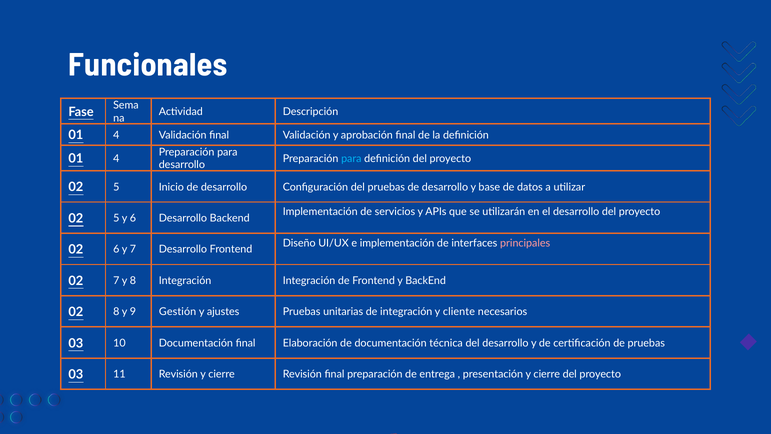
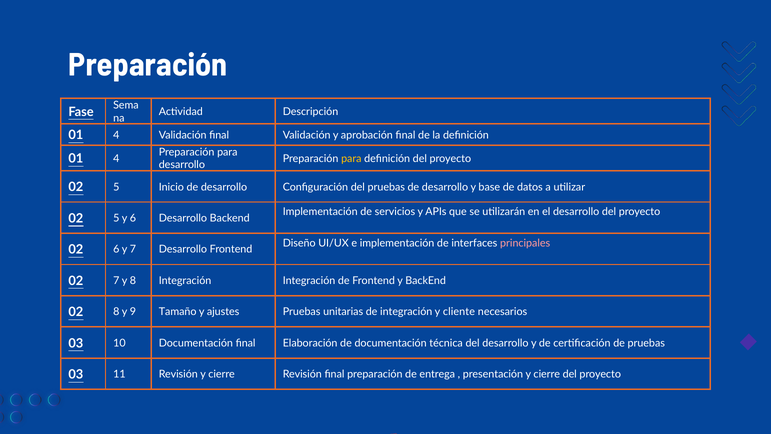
Funcionales: Funcionales -> Preparación (148, 65)
para colour: light blue -> yellow (351, 158)
Gestión: Gestión -> Tamaño (178, 312)
